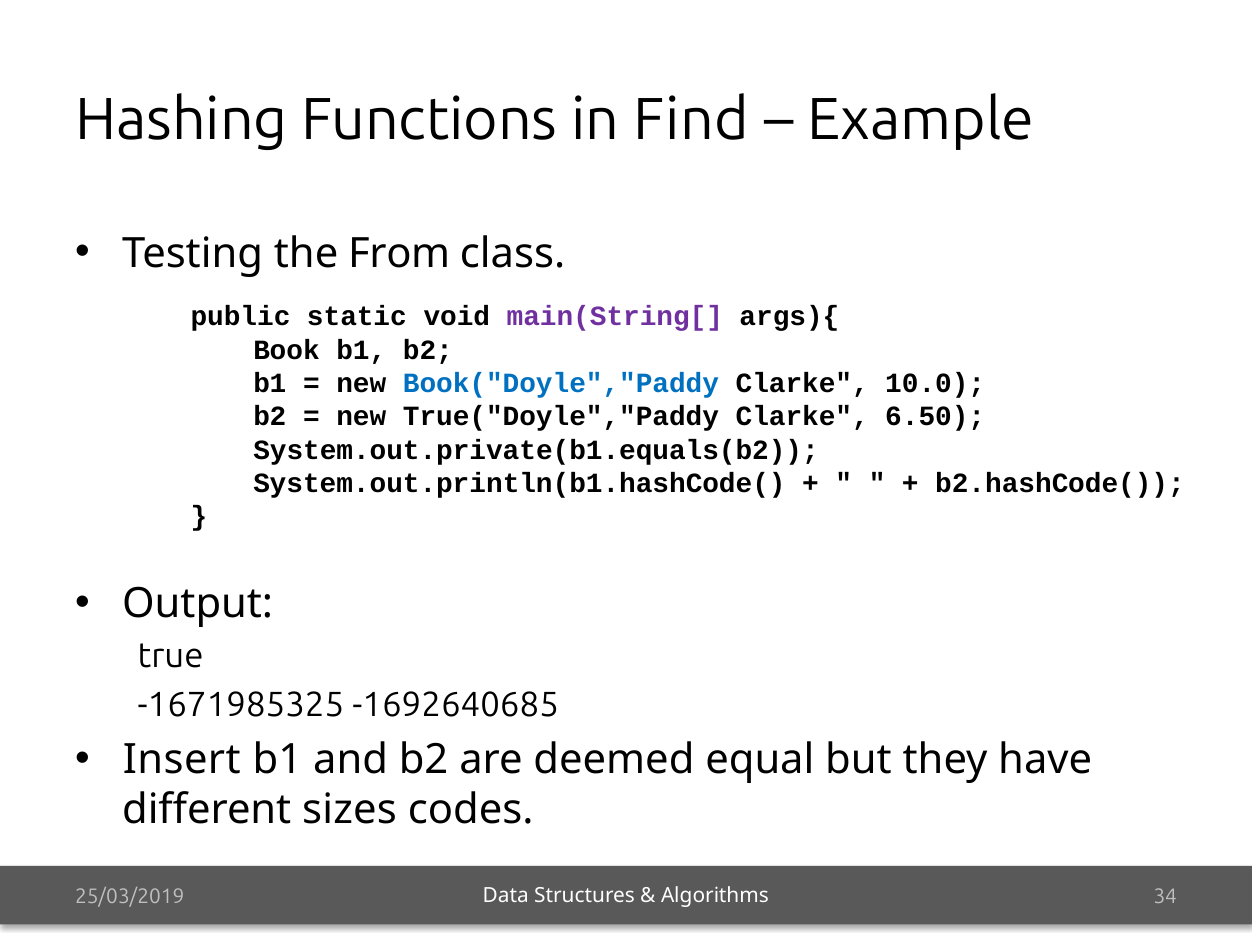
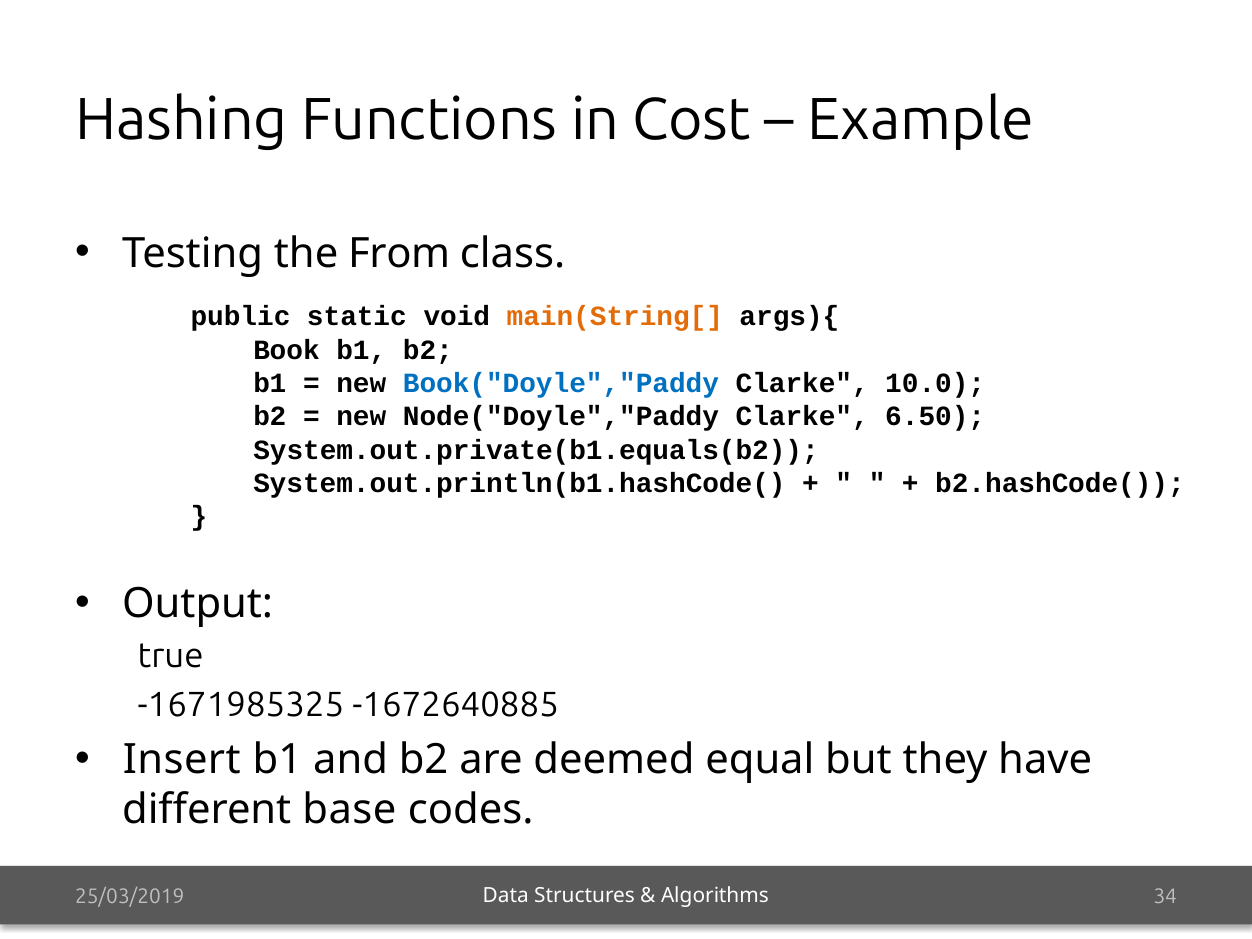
Find: Find -> Cost (692, 120)
main(String[ colour: purple -> orange (615, 316)
True("Doyle","Paddy: True("Doyle","Paddy -> Node("Doyle","Paddy (561, 417)
-1692640685: -1692640685 -> -1672640885 (456, 705)
sizes: sizes -> base (349, 810)
